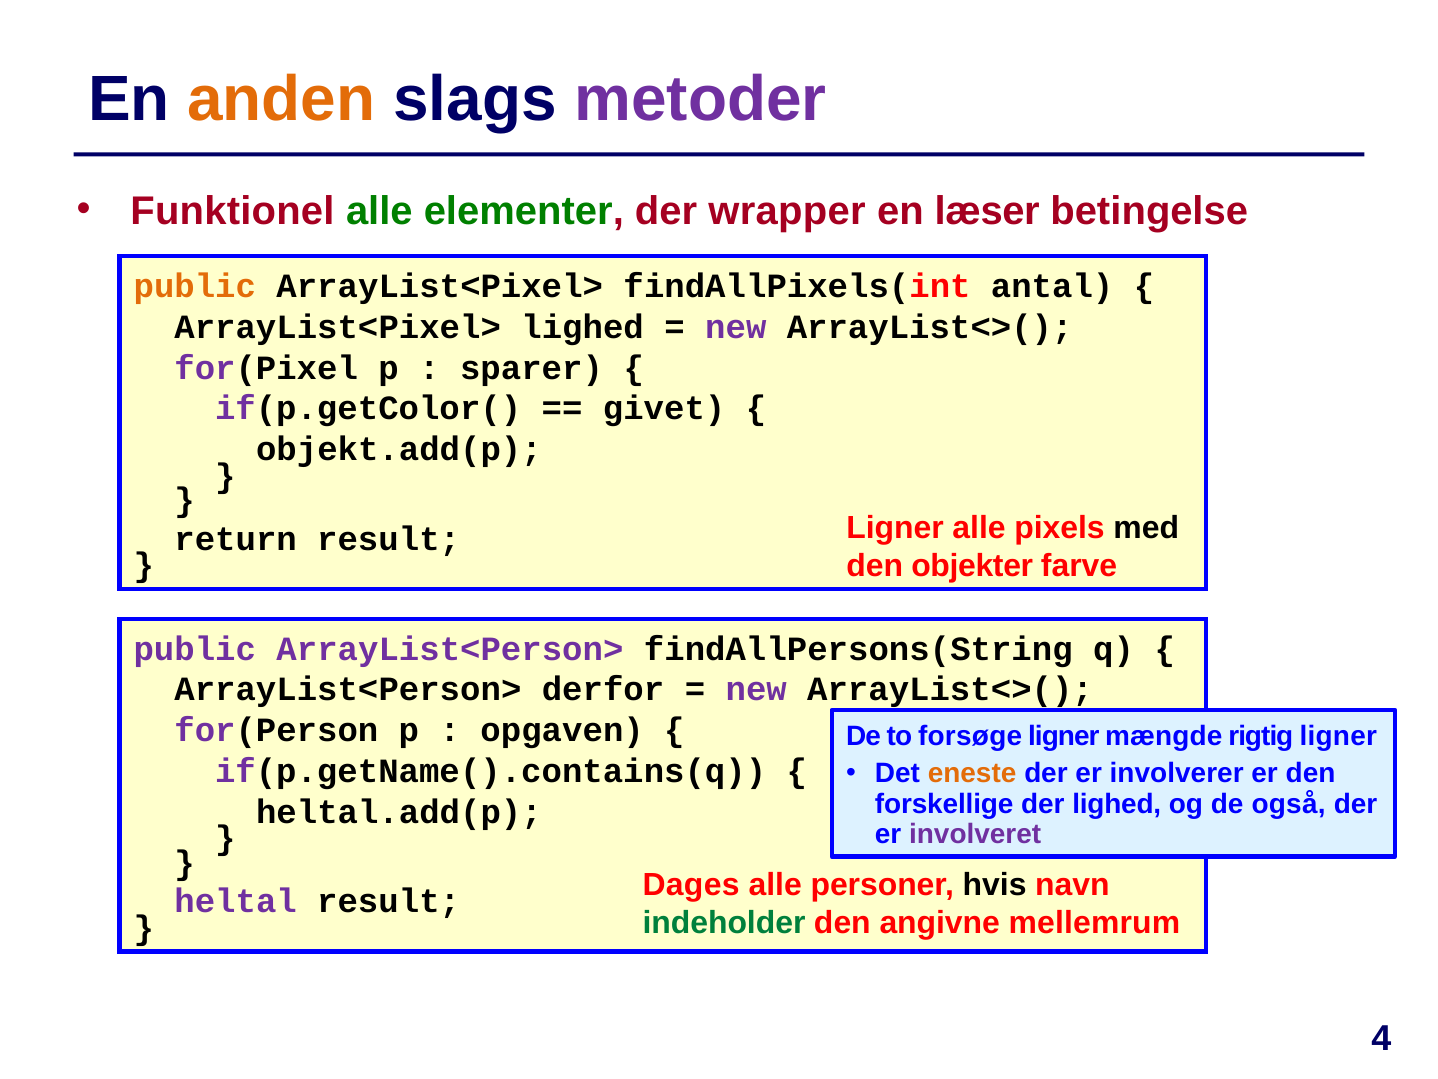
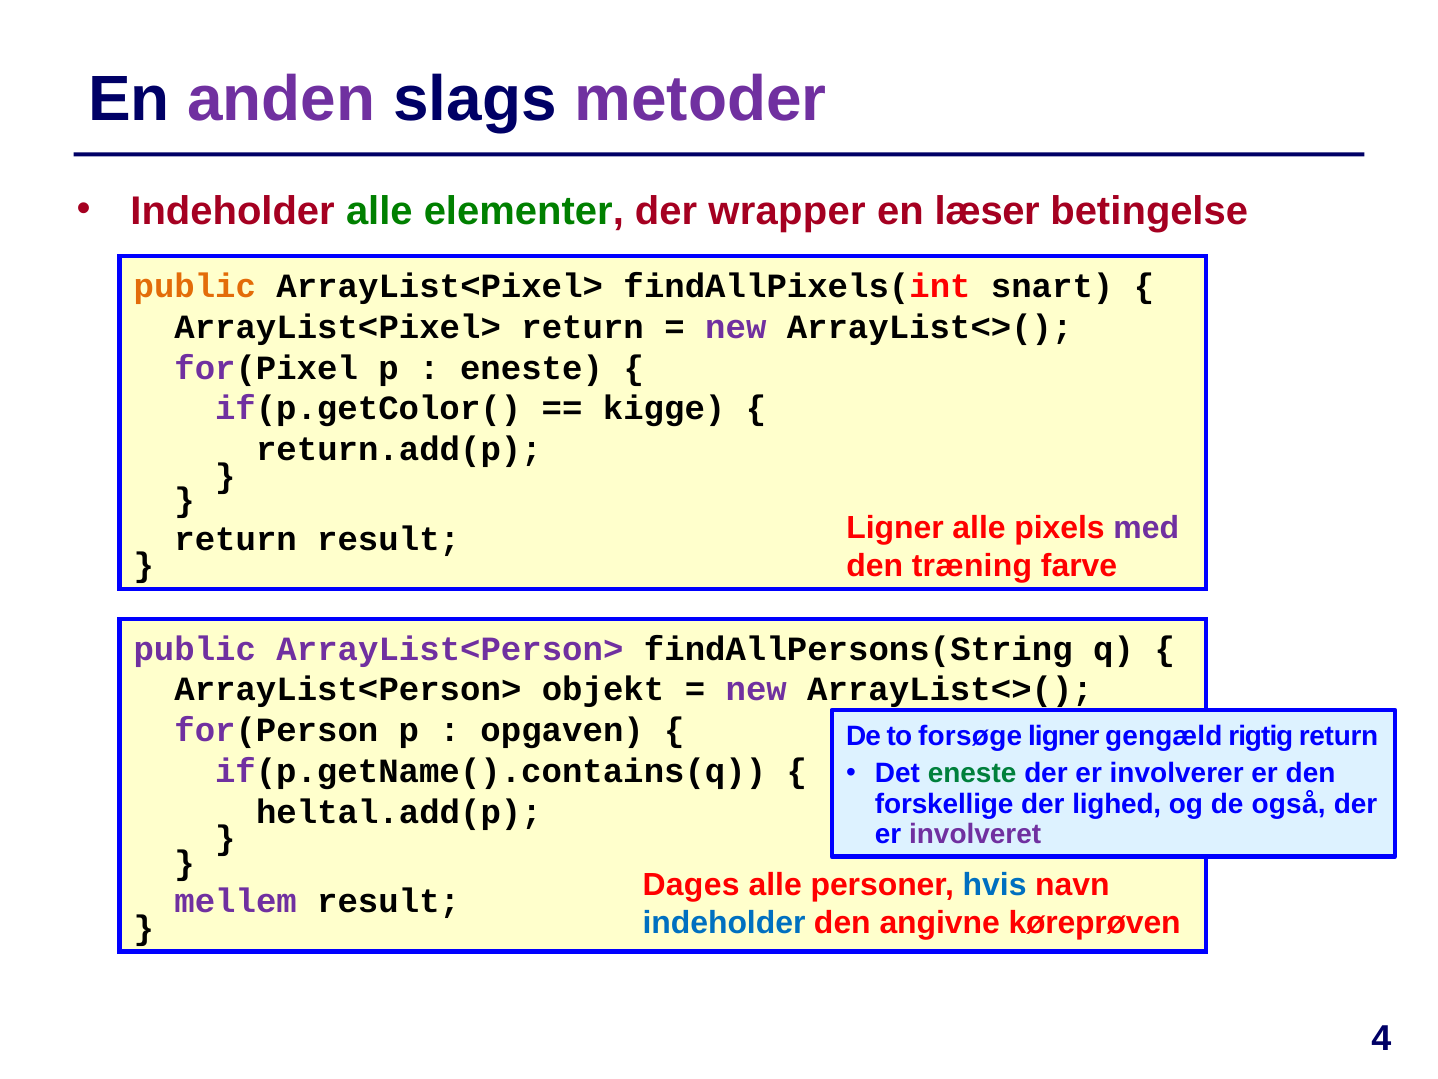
anden colour: orange -> purple (281, 99)
Funktionel: Funktionel -> Indeholder (233, 211)
antal: antal -> snart (1052, 286)
ArrayList<Pixel> lighed: lighed -> return (583, 327)
sparer: sparer -> eneste (531, 368)
givet: givet -> kigge (664, 408)
objekt.add(p: objekt.add(p -> return.add(p (399, 449)
med colour: black -> purple (1146, 527)
objekter: objekter -> træning (972, 566)
derfor: derfor -> objekt (603, 689)
mængde: mængde -> gengæld (1164, 736)
rigtig ligner: ligner -> return (1339, 736)
eneste colour: orange -> green (972, 773)
hvis colour: black -> blue (995, 885)
heltal: heltal -> mellem (236, 901)
indeholder colour: green -> blue (724, 923)
mellemrum: mellemrum -> køreprøven (1095, 923)
